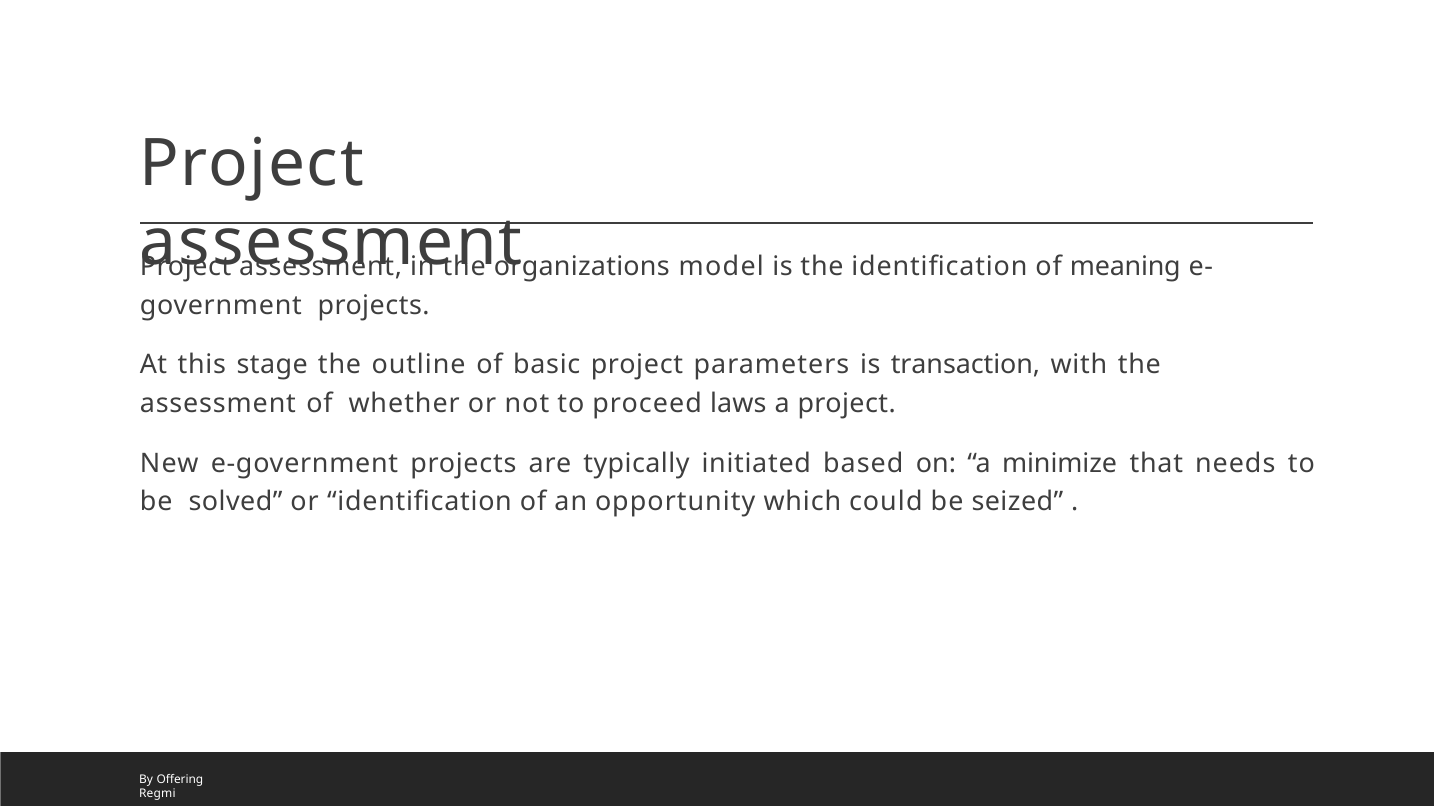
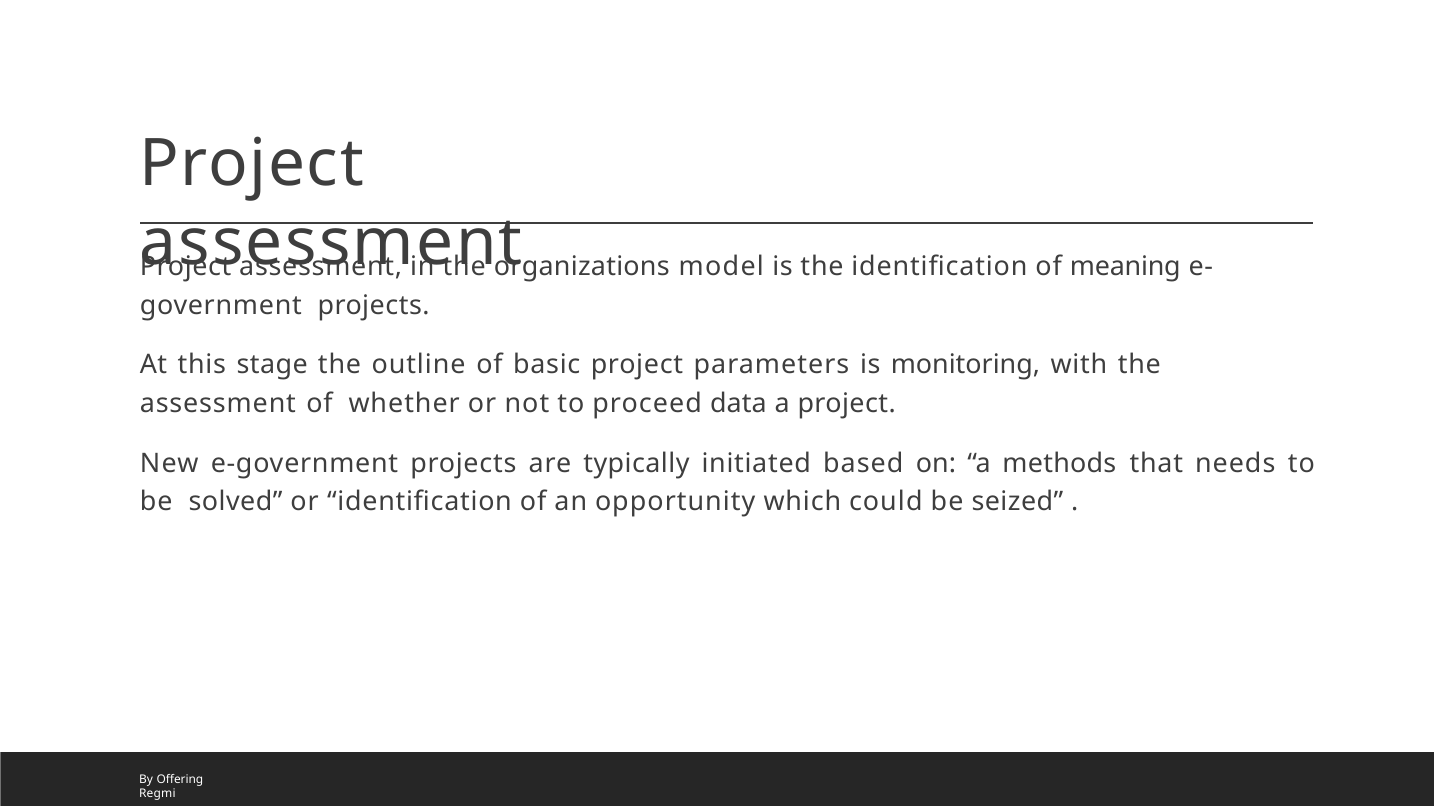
transaction: transaction -> monitoring (965, 365)
laws: laws -> data (738, 404)
minimize: minimize -> methods (1059, 463)
